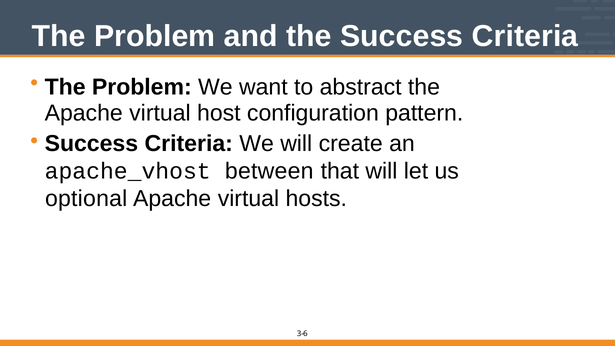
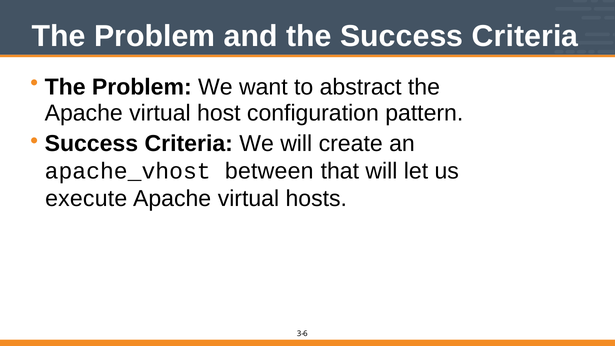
optional: optional -> execute (86, 199)
